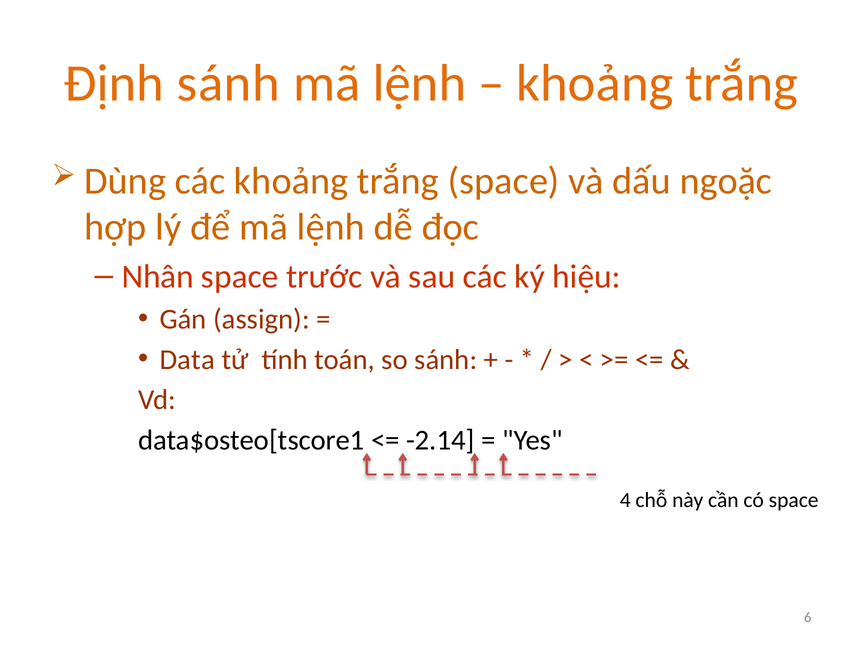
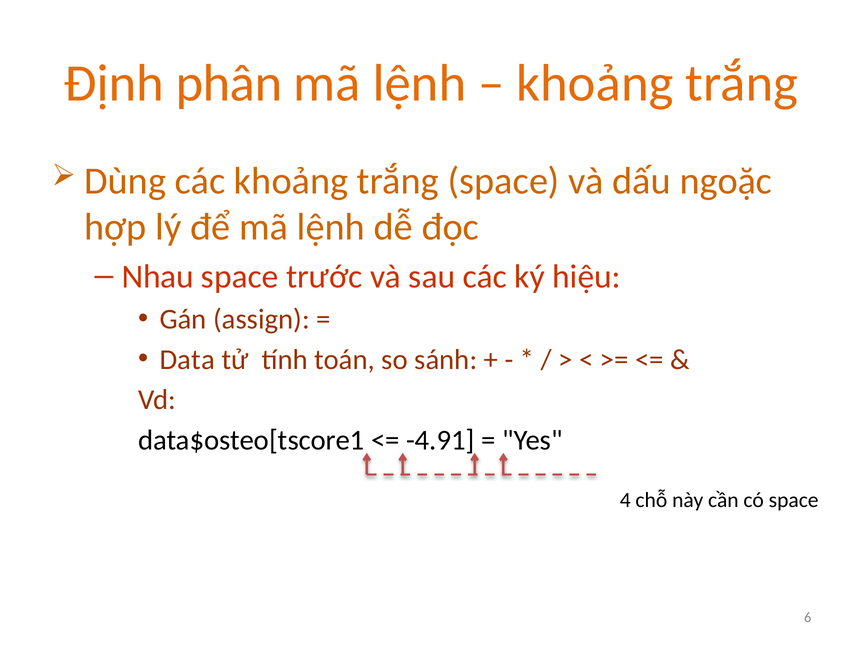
Định sánh: sánh -> phân (229, 84)
Nhân: Nhân -> Nhau (158, 277)
-2.14: -2.14 -> -4.91 (440, 440)
